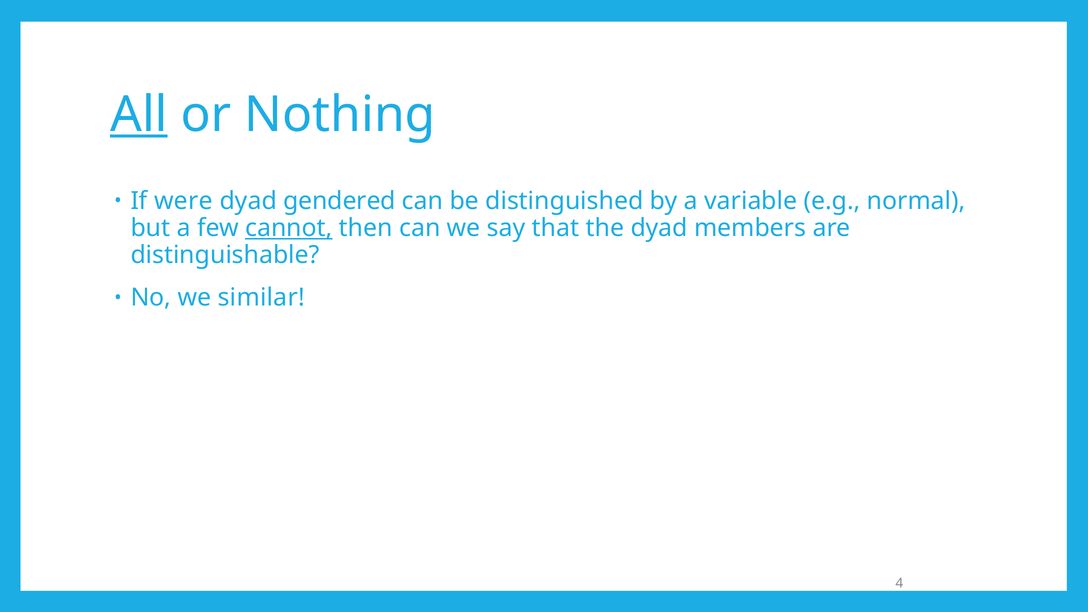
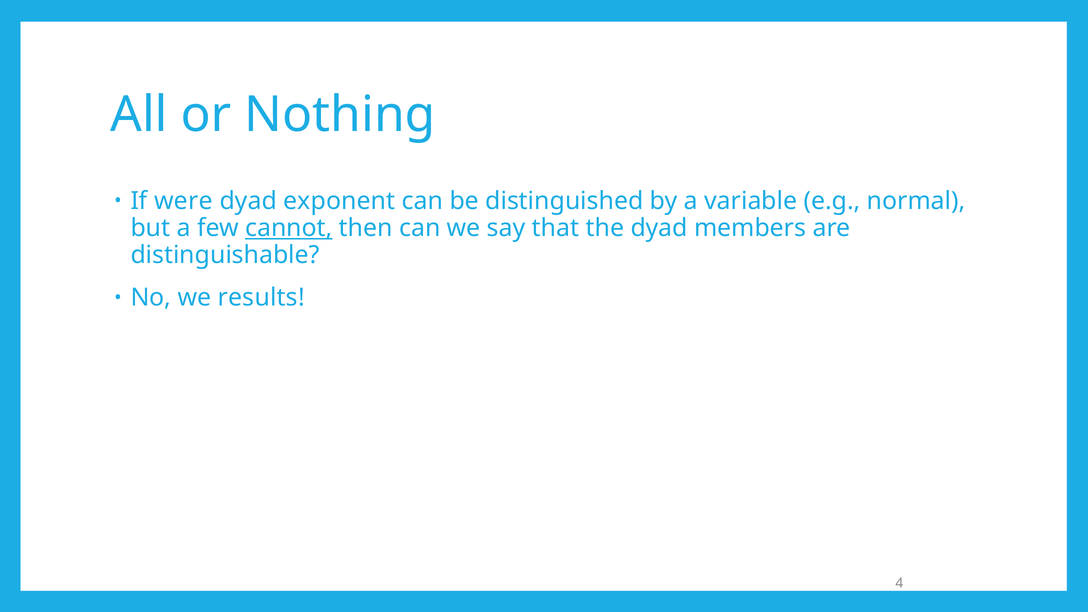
All underline: present -> none (139, 115)
gendered: gendered -> exponent (339, 201)
similar: similar -> results (261, 298)
